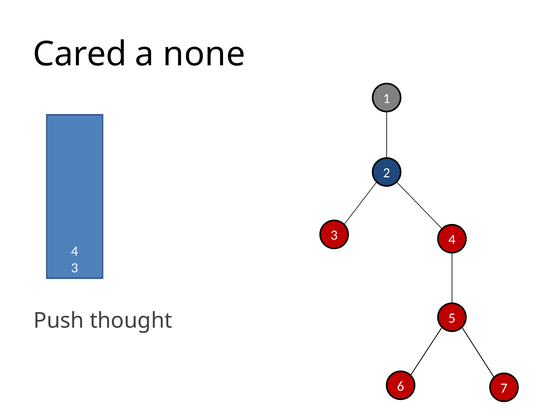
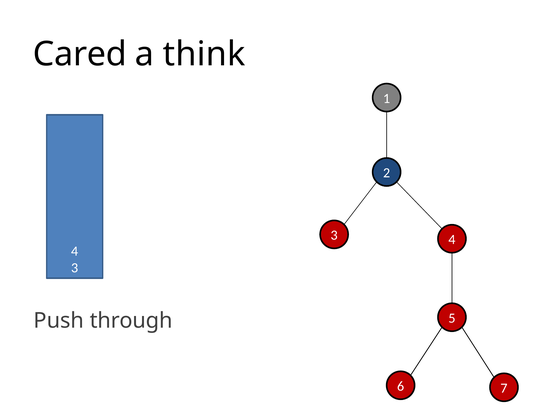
none: none -> think (204, 54)
thought: thought -> through (131, 321)
